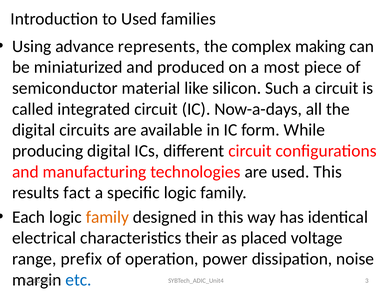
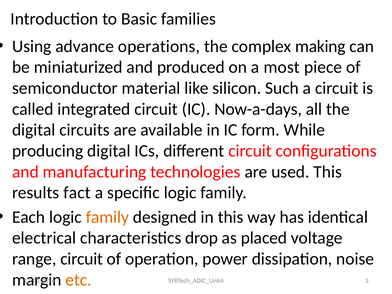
to Used: Used -> Basic (139, 19)
represents: represents -> operations (159, 46)
their: their -> drop (202, 238)
range prefix: prefix -> circuit (82, 259)
etc colour: blue -> orange (78, 280)
